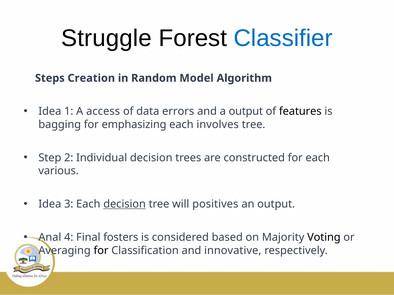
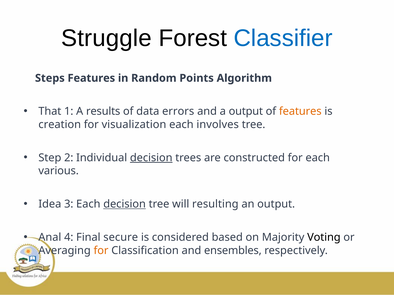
Steps Creation: Creation -> Features (91, 78)
Model: Model -> Points (197, 78)
Idea: Idea -> That (50, 112)
access: access -> results (103, 112)
features colour: black -> orange (300, 112)
bagging: bagging -> creation (60, 125)
emphasizing: emphasizing -> visualization (134, 125)
decision underline: none -> present (151, 158)
positives: positives -> resulting (215, 204)
fosters: fosters -> secure (121, 238)
for colour: black -> orange (101, 251)
innovative: innovative -> ensembles (233, 251)
